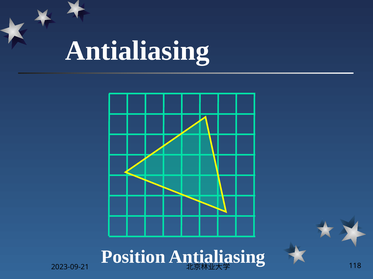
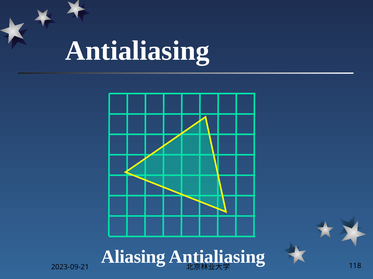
Position: Position -> Aliasing (133, 257)
